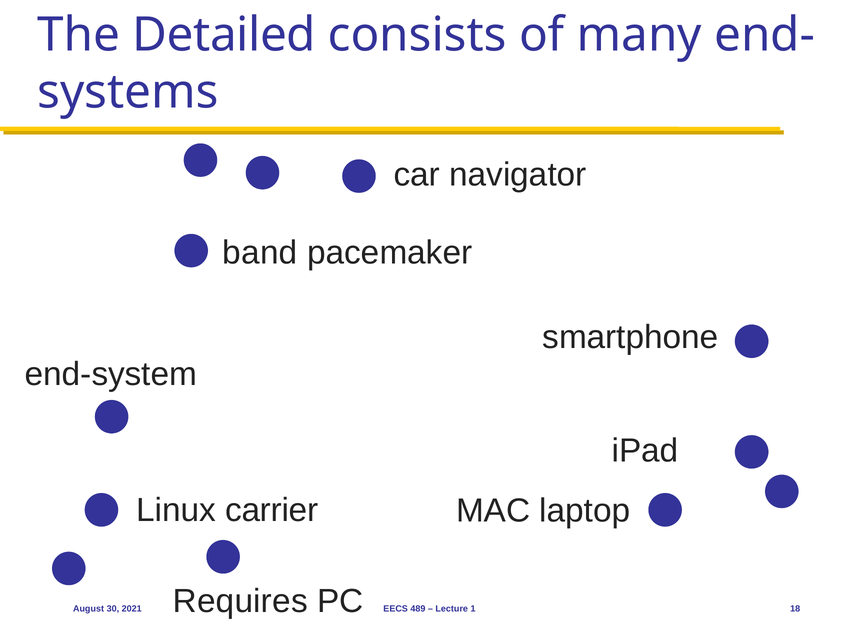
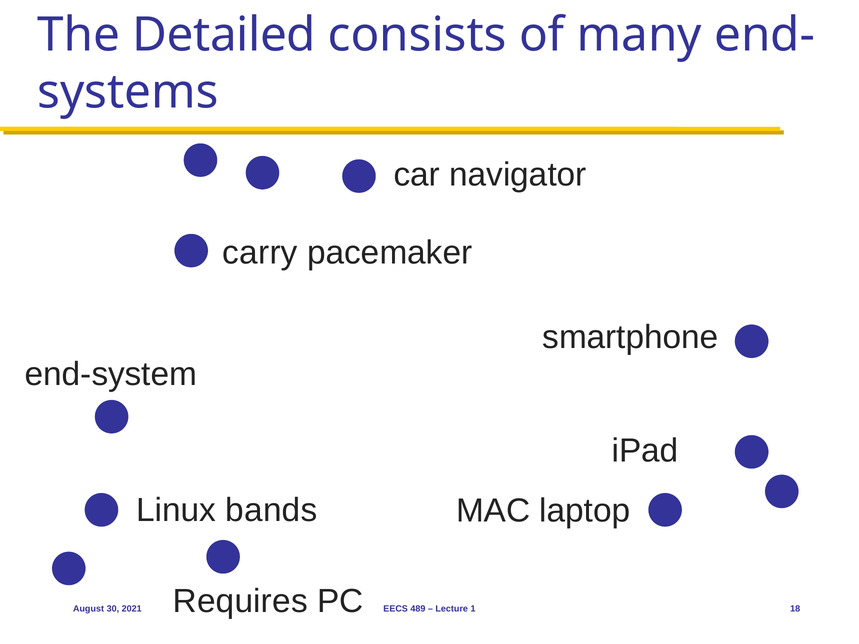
band: band -> carry (260, 253)
carrier: carrier -> bands (271, 510)
